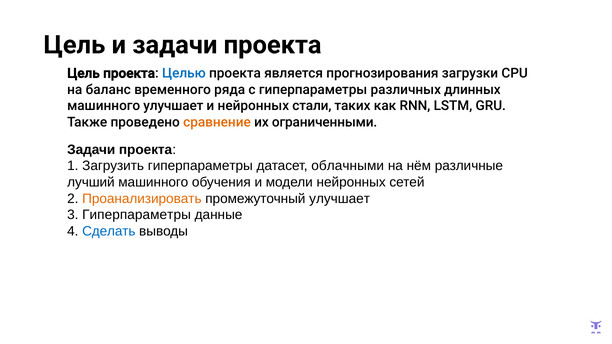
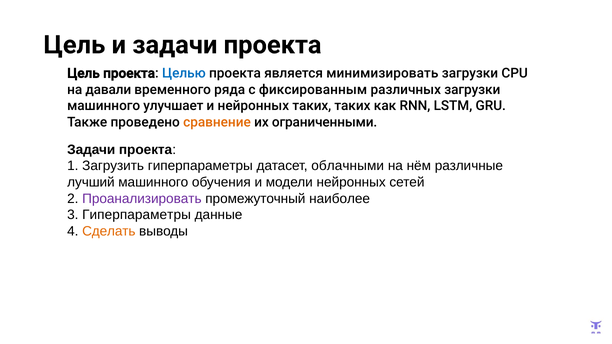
прогнозирования: прогнозирования -> минимизировать (382, 73)
баланс: баланс -> давали (108, 90)
с гиперпараметры: гиперпараметры -> фиксированным (313, 90)
различных длинных: длинных -> загрузки (472, 90)
нейронных стали: стали -> таких (312, 106)
Проанализировать colour: orange -> purple (142, 199)
промежуточный улучшает: улучшает -> наиболее (340, 199)
Сделать colour: blue -> orange (109, 231)
